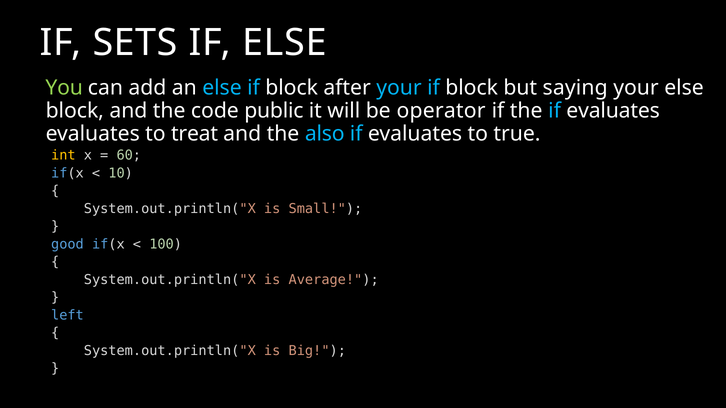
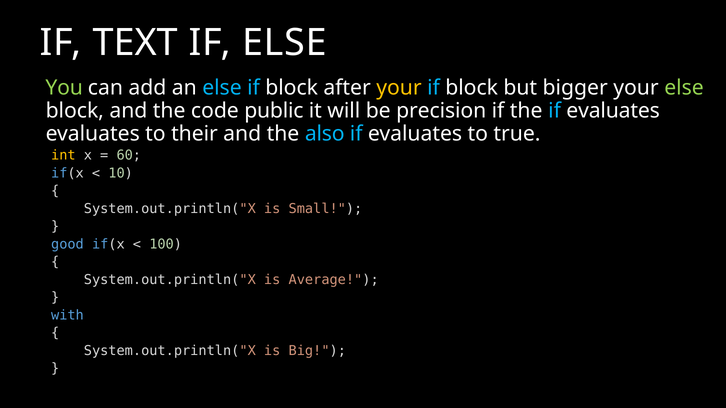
SETS: SETS -> TEXT (135, 43)
your colour: light blue -> yellow (399, 88)
saying: saying -> bigger (575, 88)
else colour: white -> light green (684, 88)
operator: operator -> precision (441, 111)
treat: treat -> their (194, 134)
left: left -> with (67, 315)
